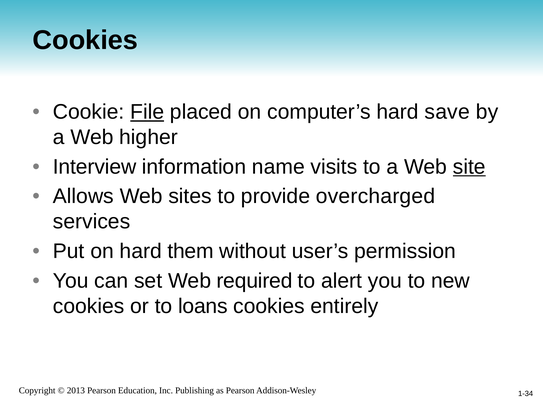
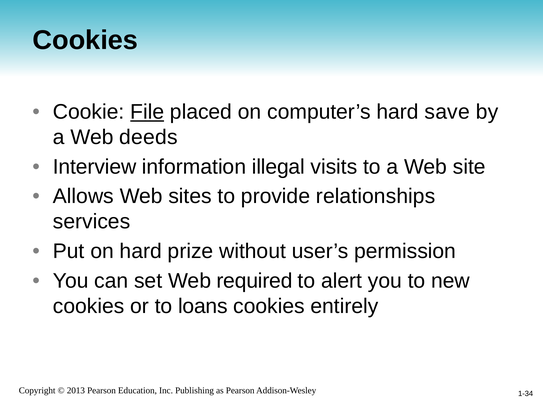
higher: higher -> deeds (148, 137)
name: name -> illegal (278, 167)
site underline: present -> none (469, 167)
overcharged: overcharged -> relationships (376, 196)
them: them -> prize (191, 251)
